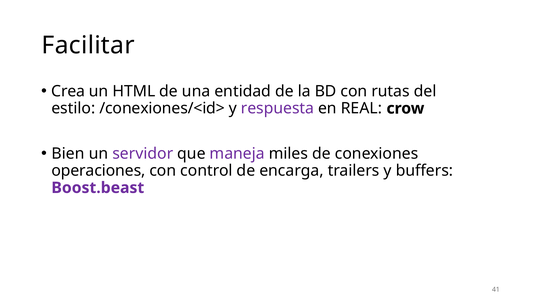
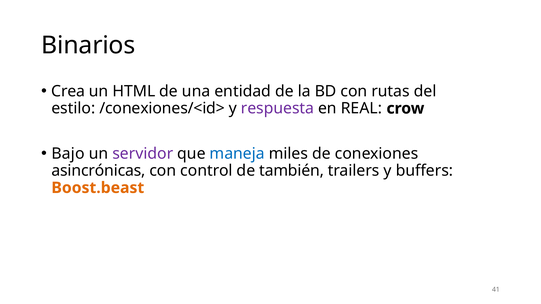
Facilitar: Facilitar -> Binarios (88, 45)
Bien: Bien -> Bajo (68, 154)
maneja colour: purple -> blue (237, 154)
operaciones: operaciones -> asincrónicas (98, 171)
encarga: encarga -> también (292, 171)
Boost.beast colour: purple -> orange (98, 188)
